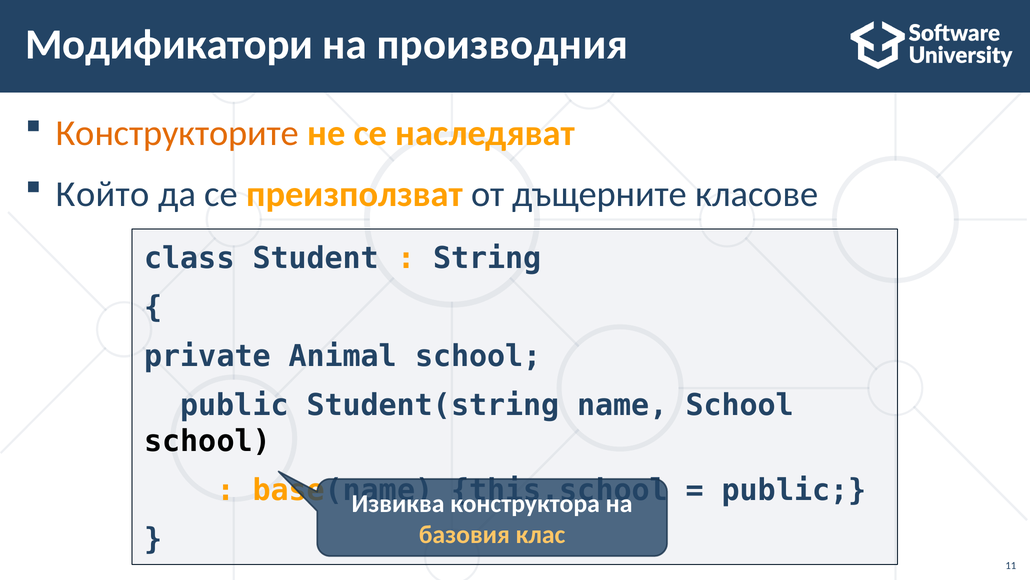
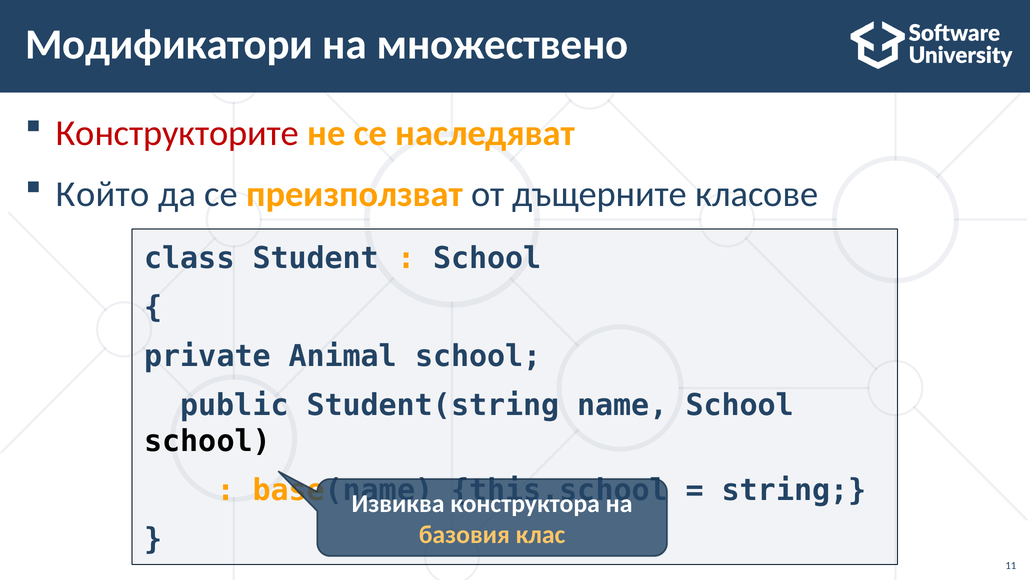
производния: производния -> множествено (503, 45)
Конструкторите colour: orange -> red (177, 133)
String: String -> School (487, 258)
public: public -> string (794, 490)
